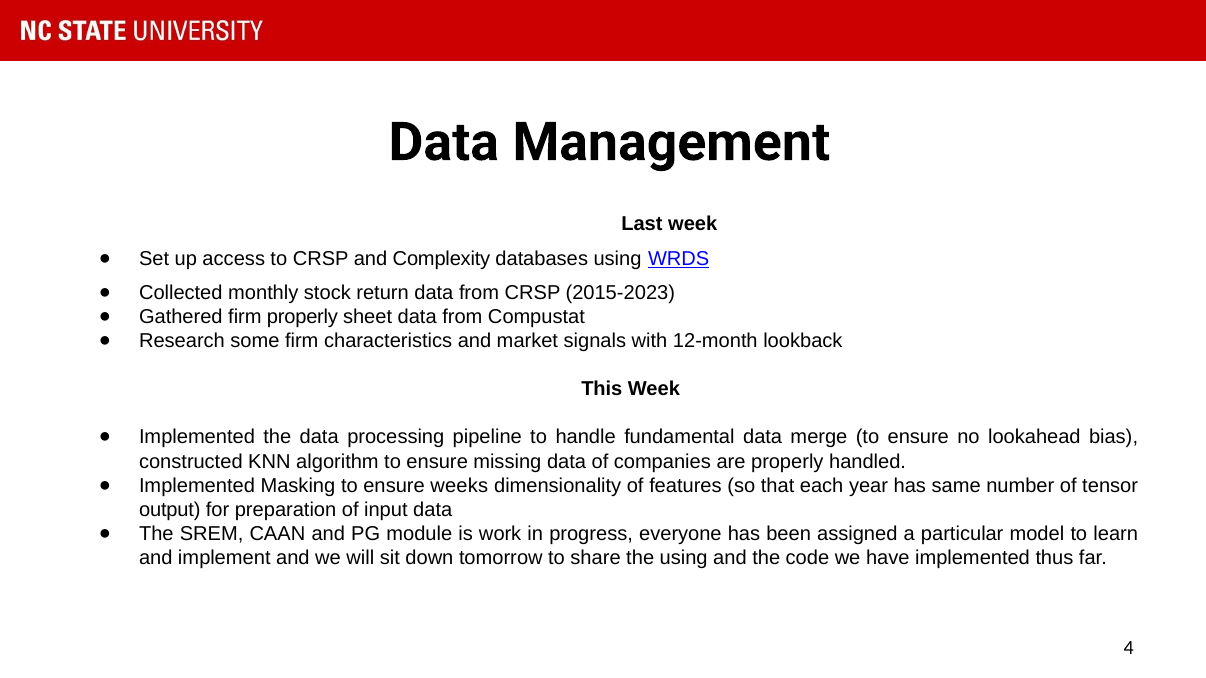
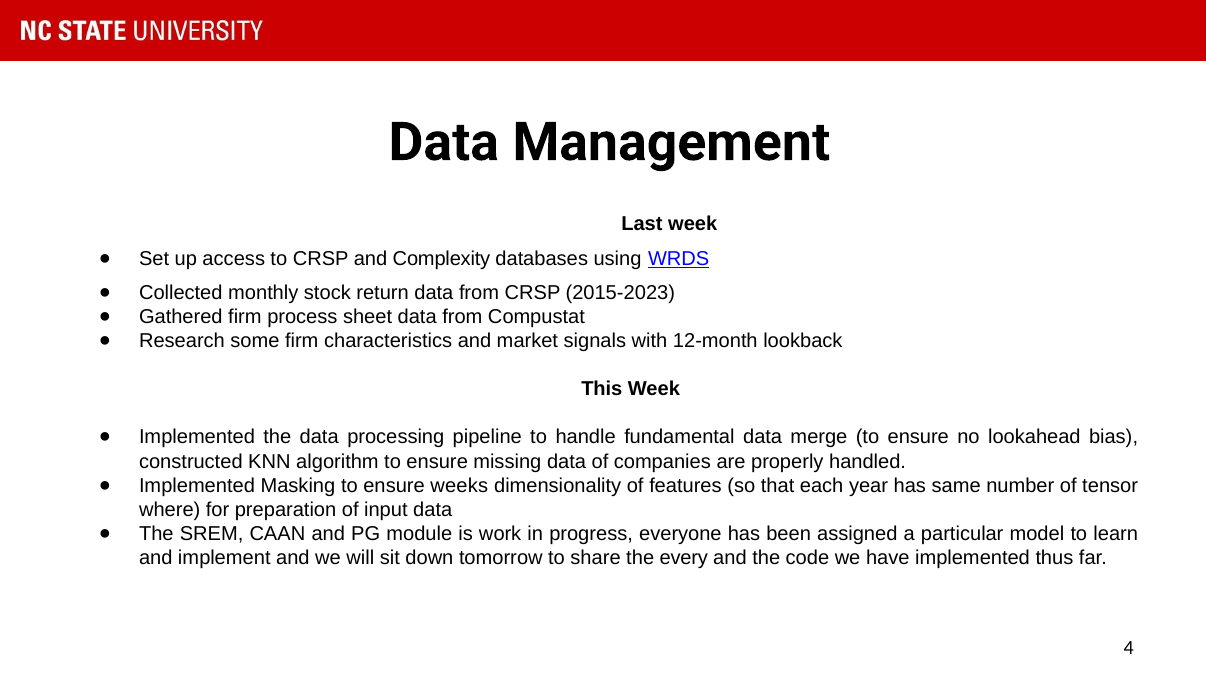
firm properly: properly -> process (302, 317)
output: output -> where (170, 510)
the using: using -> every (684, 558)
